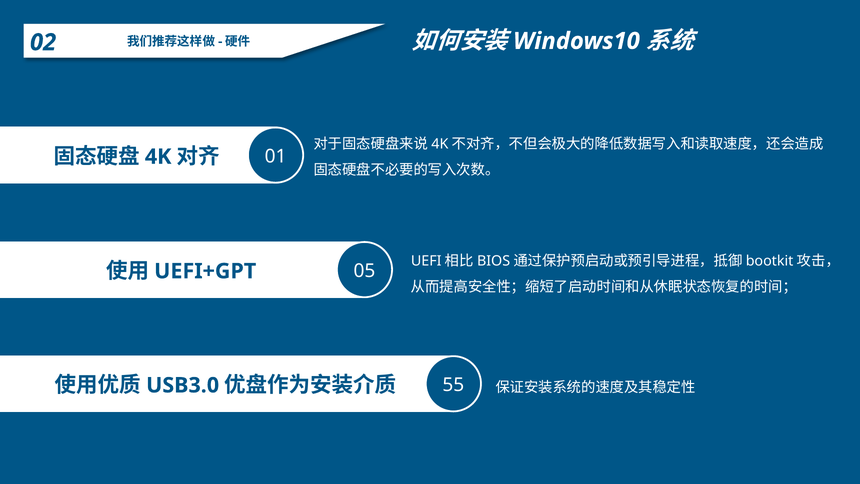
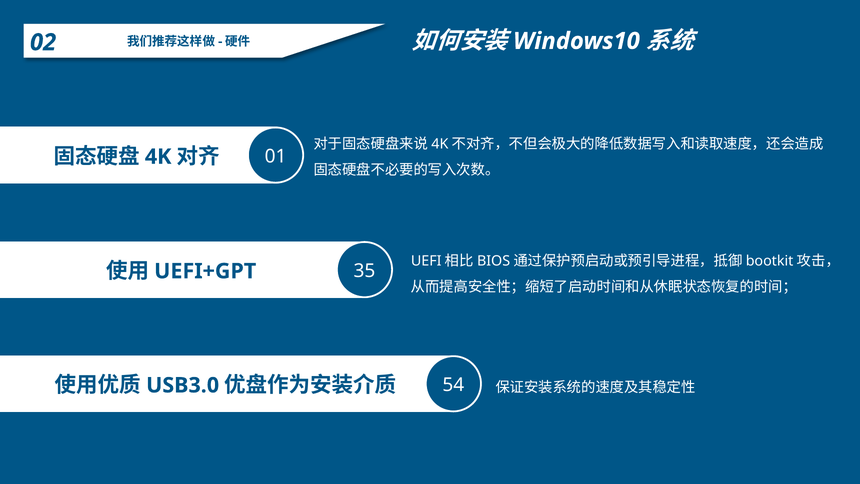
05: 05 -> 35 (364, 271)
55: 55 -> 54 (453, 385)
